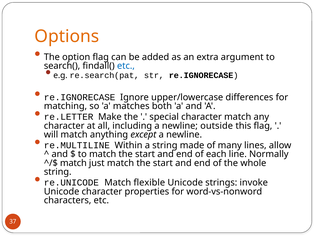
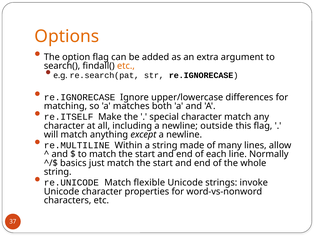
etc colour: blue -> orange (126, 66)
re.LETTER: re.LETTER -> re.ITSELF (69, 117)
match: match -> basics (73, 163)
